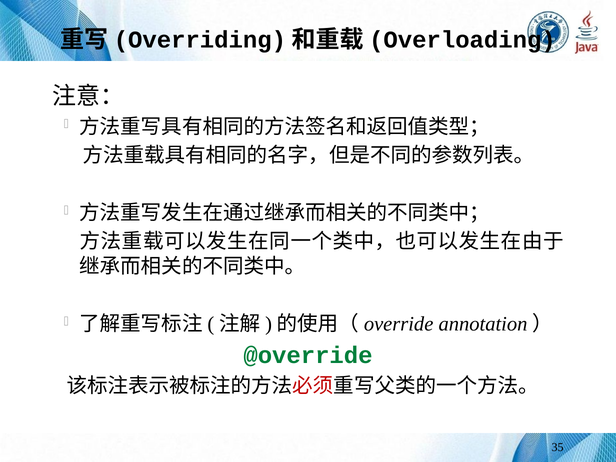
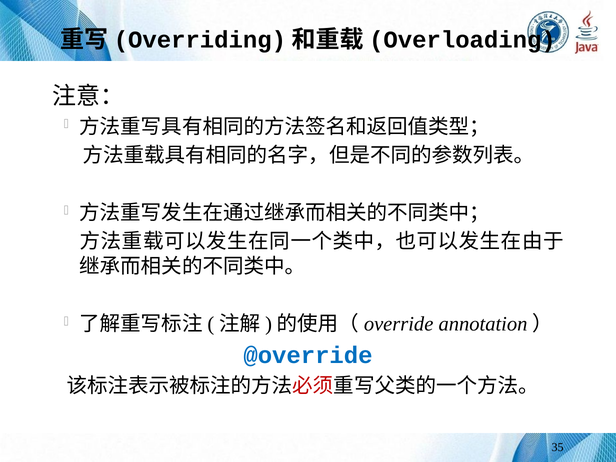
@override colour: green -> blue (308, 356)
